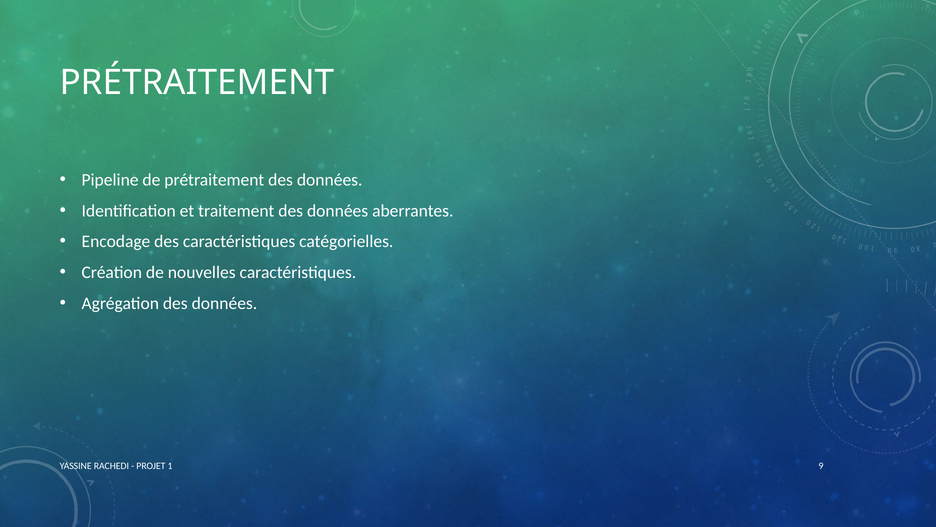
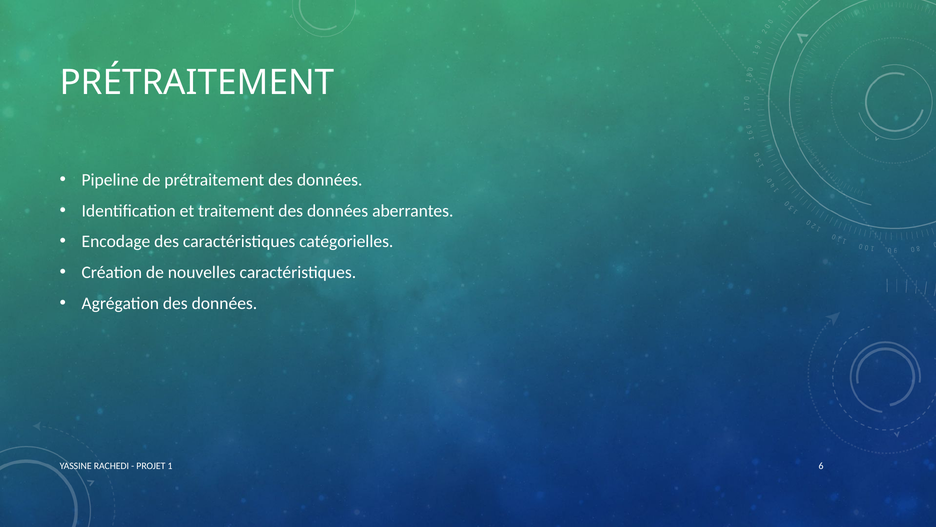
9: 9 -> 6 (821, 466)
